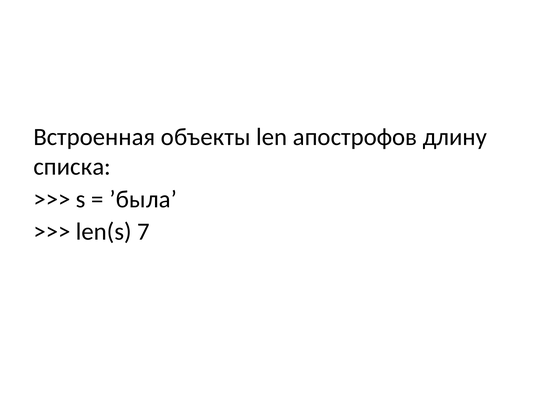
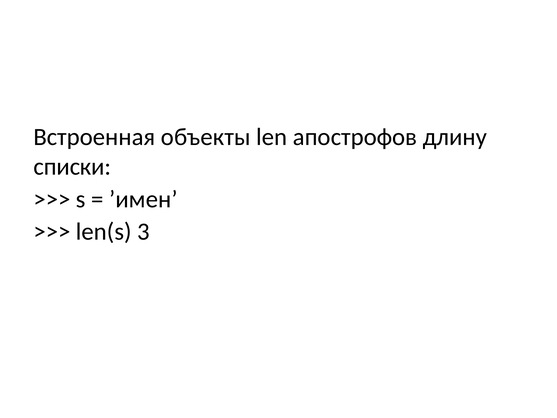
списка: списка -> списки (72, 167)
’была: ’была -> ’имен (143, 199)
7: 7 -> 3 (144, 232)
